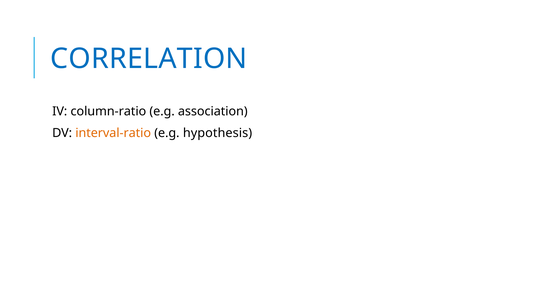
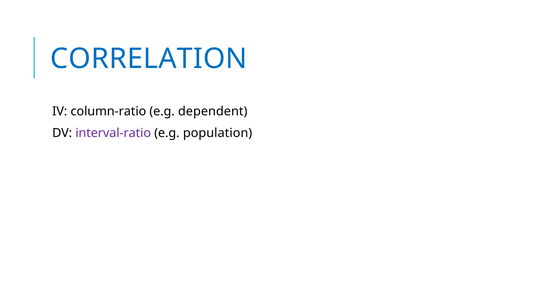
association: association -> dependent (213, 112)
interval-ratio colour: orange -> purple (113, 133)
hypothesis: hypothesis -> population (218, 133)
